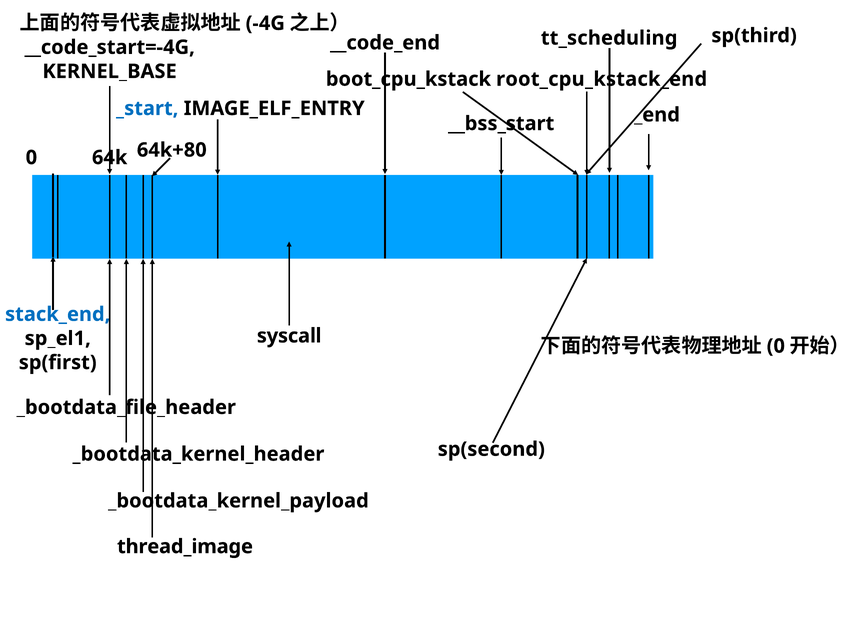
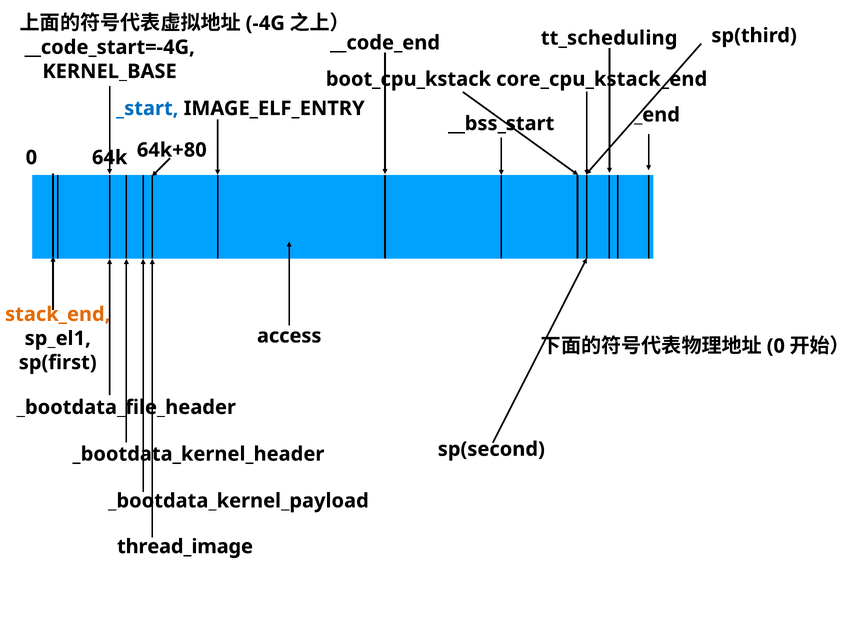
root_cpu_kstack_end: root_cpu_kstack_end -> core_cpu_kstack_end (602, 79)
stack_end colour: blue -> orange (58, 314)
syscall: syscall -> access (289, 336)
